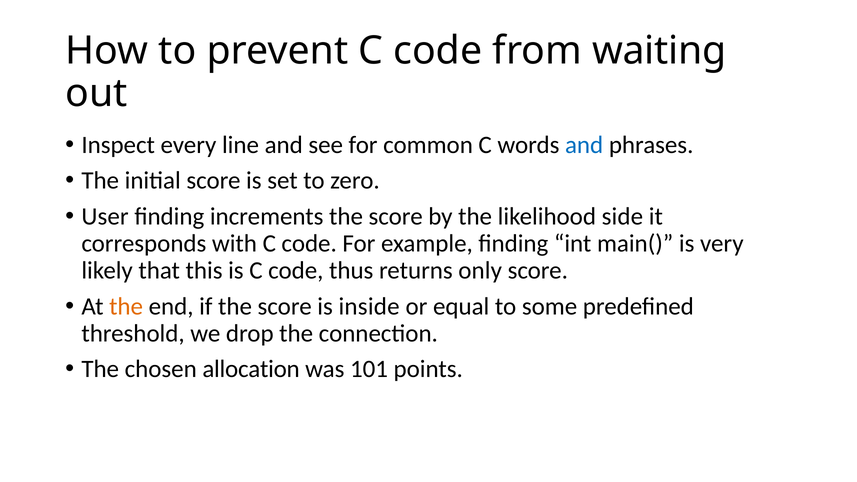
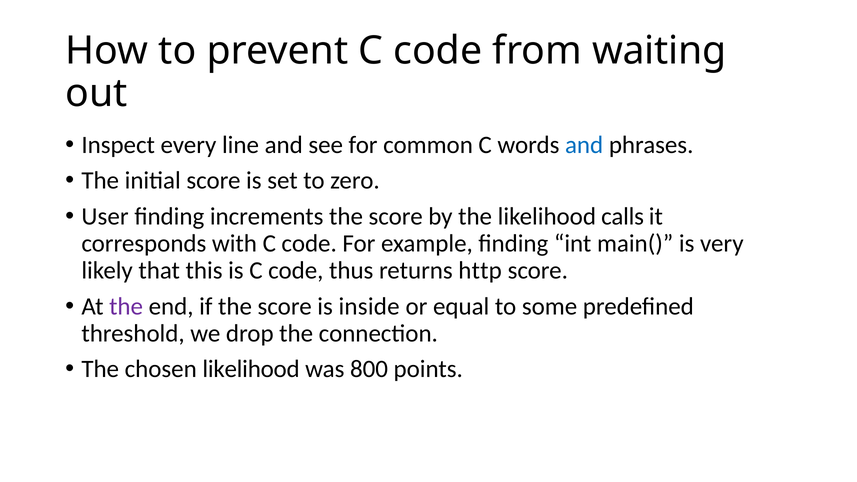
side: side -> calls (623, 217)
only: only -> http (480, 271)
the colour: orange -> purple (126, 306)
chosen allocation: allocation -> likelihood (251, 369)
101: 101 -> 800 (369, 369)
